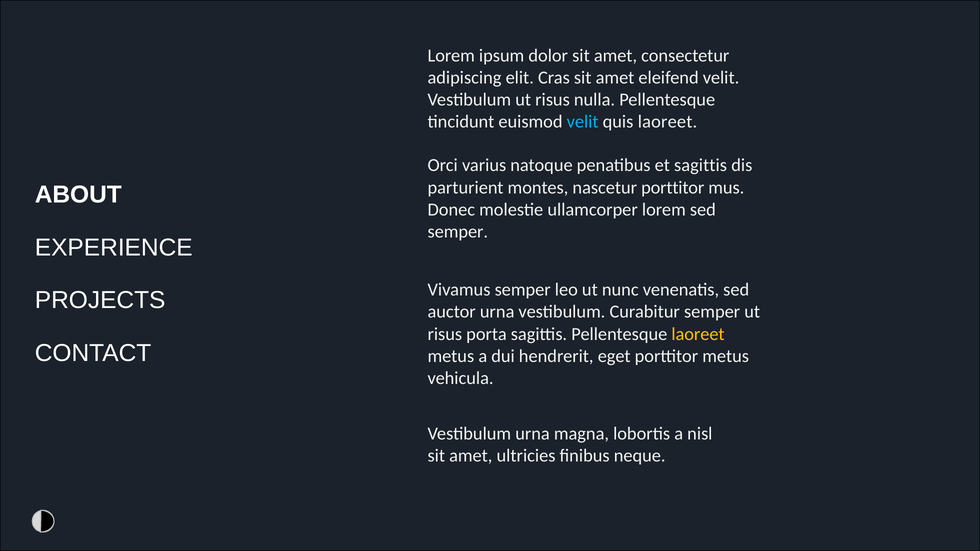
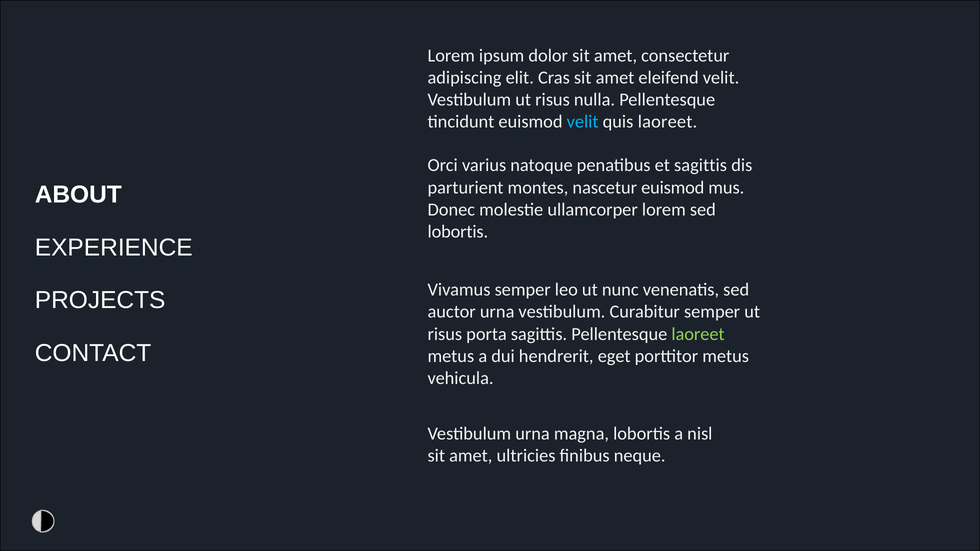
nascetur porttitor: porttitor -> euismod (673, 188)
semper: semper -> lobortis (458, 232)
laoreet colour: yellow -> light green (698, 334)
